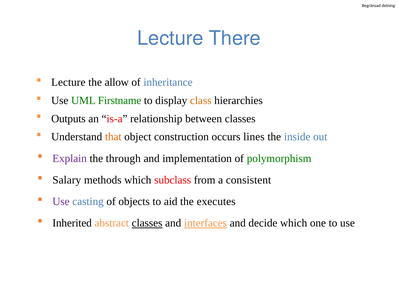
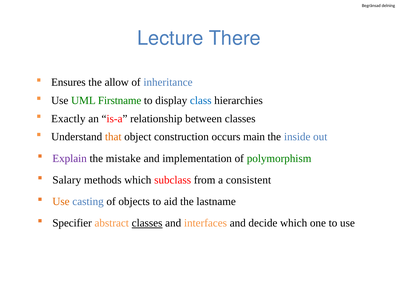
Lecture: Lecture -> Ensures (68, 82)
class colour: orange -> blue (201, 100)
Outputs: Outputs -> Exactly (68, 118)
lines: lines -> main (254, 137)
through: through -> mistake (123, 158)
Use colour: purple -> orange (61, 201)
executes: executes -> lastname (216, 201)
Inherited: Inherited -> Specifier (72, 223)
interfaces underline: present -> none (205, 223)
